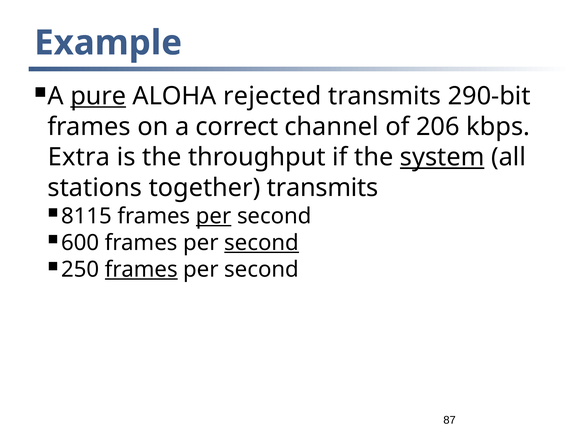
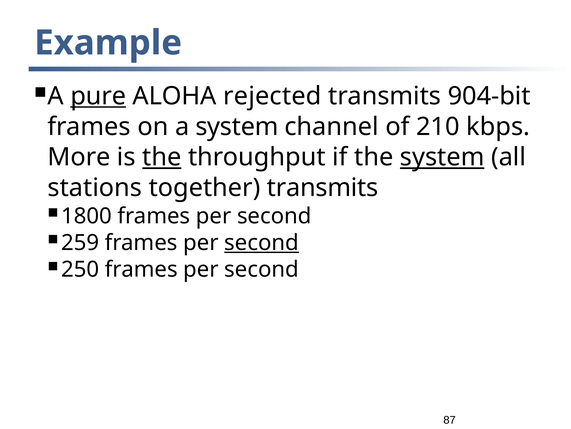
290-bit: 290-bit -> 904-bit (489, 96)
a correct: correct -> system (237, 126)
206: 206 -> 210 (438, 126)
Extra: Extra -> More (79, 157)
the underline: none -> present (162, 157)
8115: 8115 -> 1800 (87, 216)
per underline: present -> none (214, 216)
600: 600 -> 259 (80, 242)
frames underline: present -> none (141, 269)
